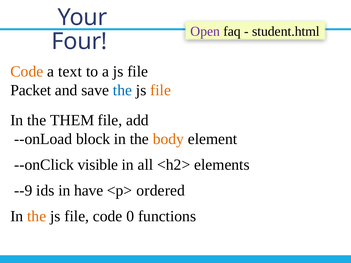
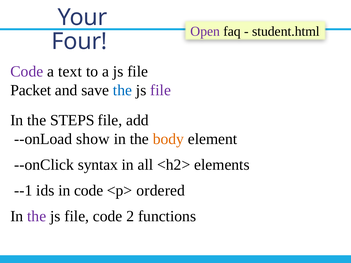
Code colour: orange -> purple (27, 72)
file colour: orange -> purple (161, 90)
THEM: THEM -> STEPS (72, 120)
block: block -> show (93, 139)
visible: visible -> syntax (98, 165)
--9: --9 -> --1 (23, 191)
in have: have -> code (89, 191)
the colour: orange -> purple (37, 216)
0: 0 -> 2 (130, 216)
